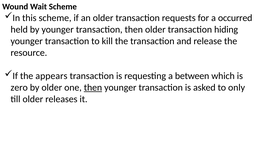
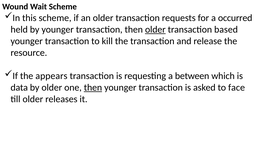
older underline: none -> present (155, 30)
hiding: hiding -> based (226, 30)
zero: zero -> data (19, 88)
only: only -> face (237, 88)
